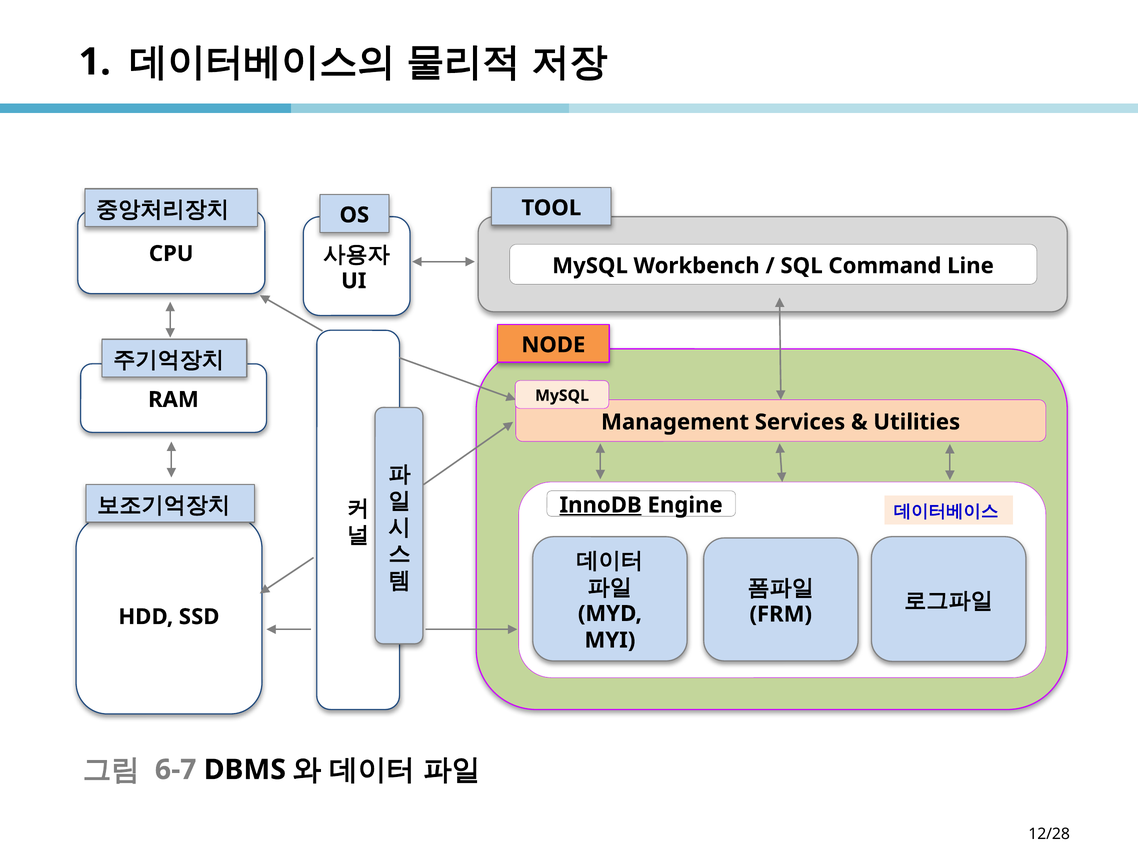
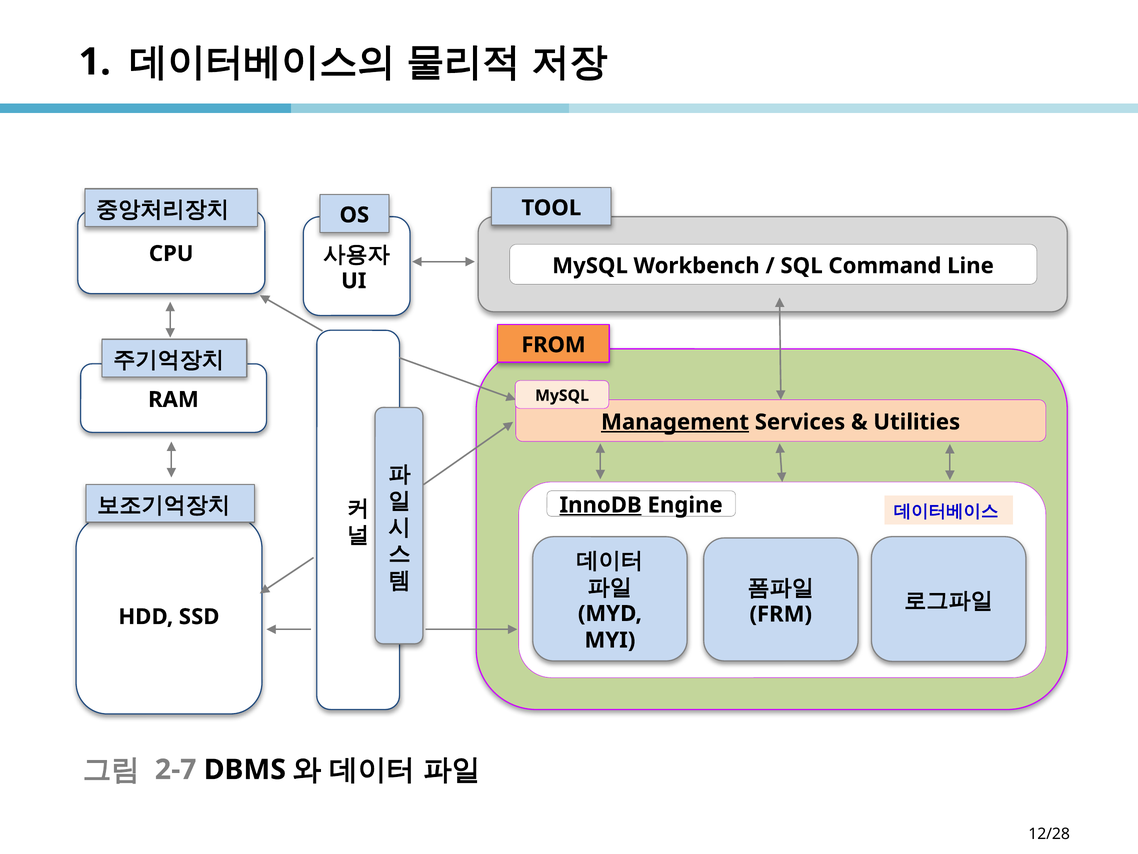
NODE: NODE -> FROM (553, 345)
Management underline: none -> present (675, 422)
6-7: 6-7 -> 2-7 (176, 769)
